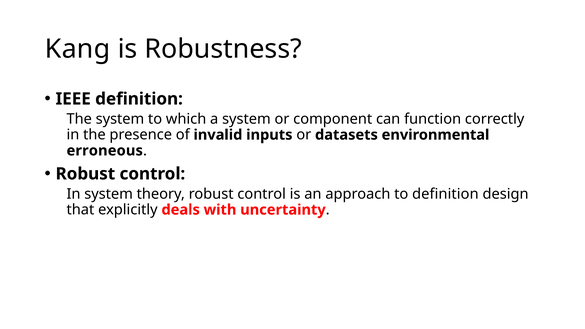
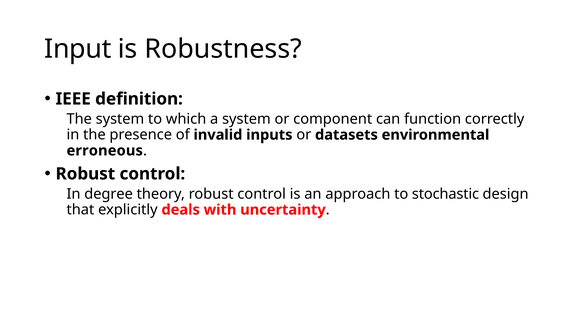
Kang: Kang -> Input (78, 49)
In system: system -> degree (109, 194)
to definition: definition -> stochastic (445, 194)
